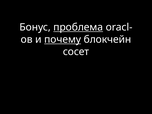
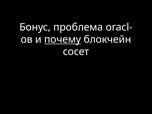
проблема underline: present -> none (78, 27)
